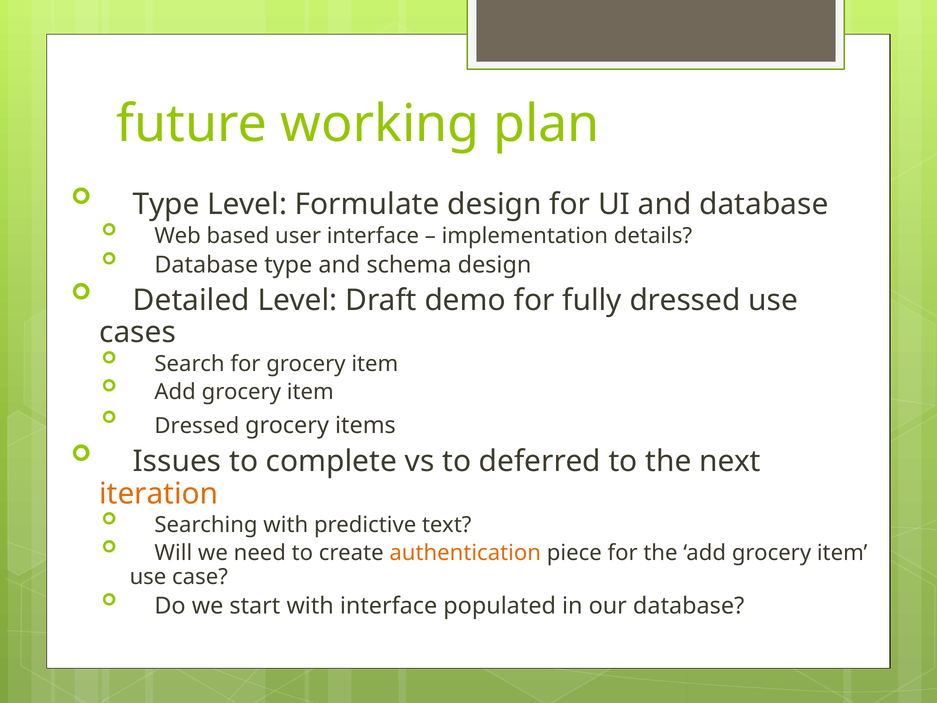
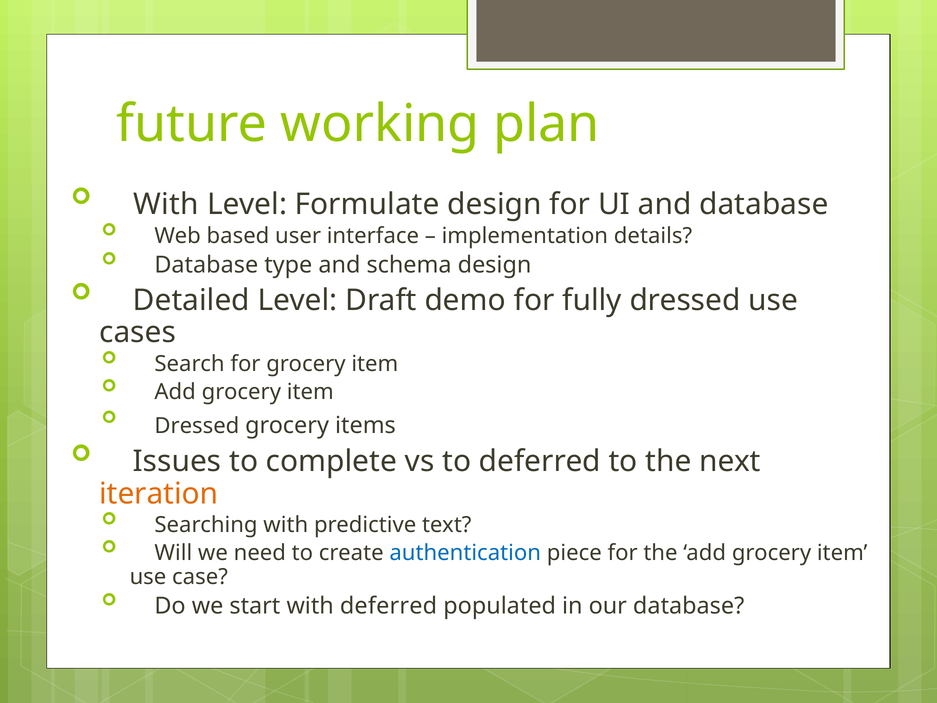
Type: Type -> With (166, 204)
authentication colour: orange -> blue (465, 553)
with interface: interface -> deferred (388, 606)
